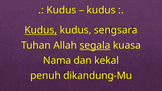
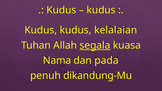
Kudus underline: present -> none (41, 30)
sengsara: sengsara -> kelalaian (116, 30)
kekal: kekal -> pada (107, 61)
